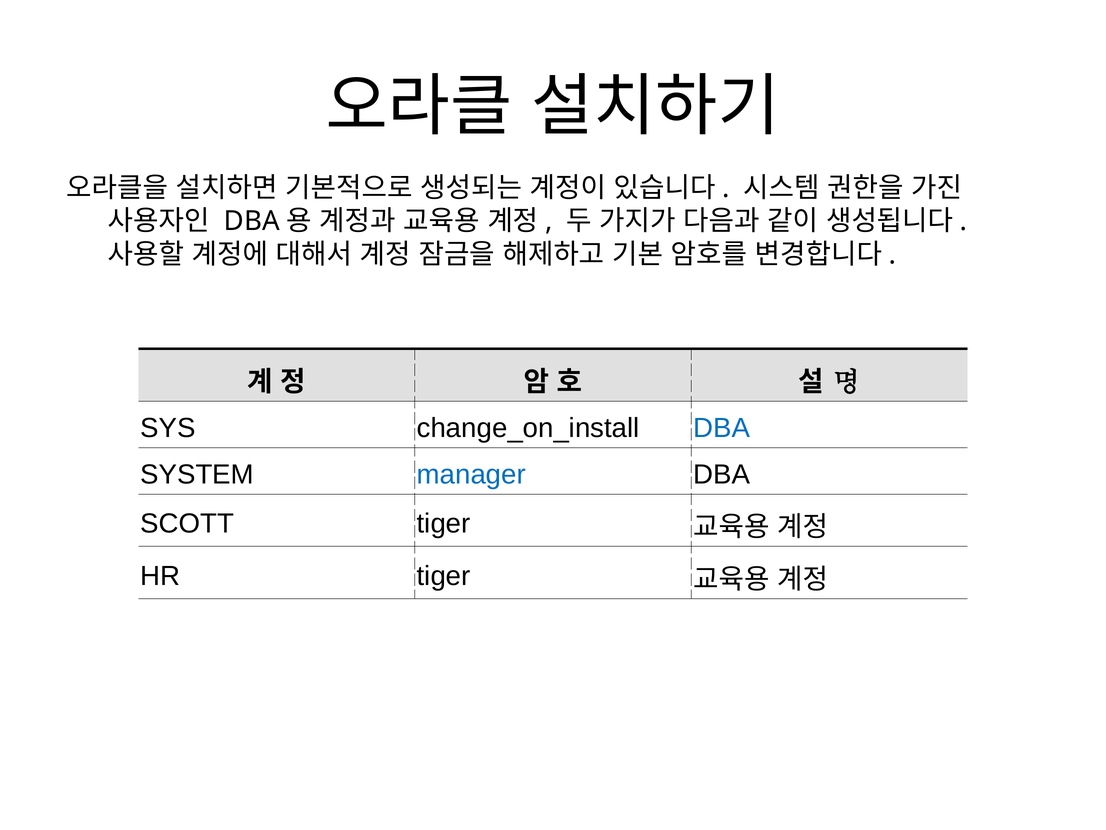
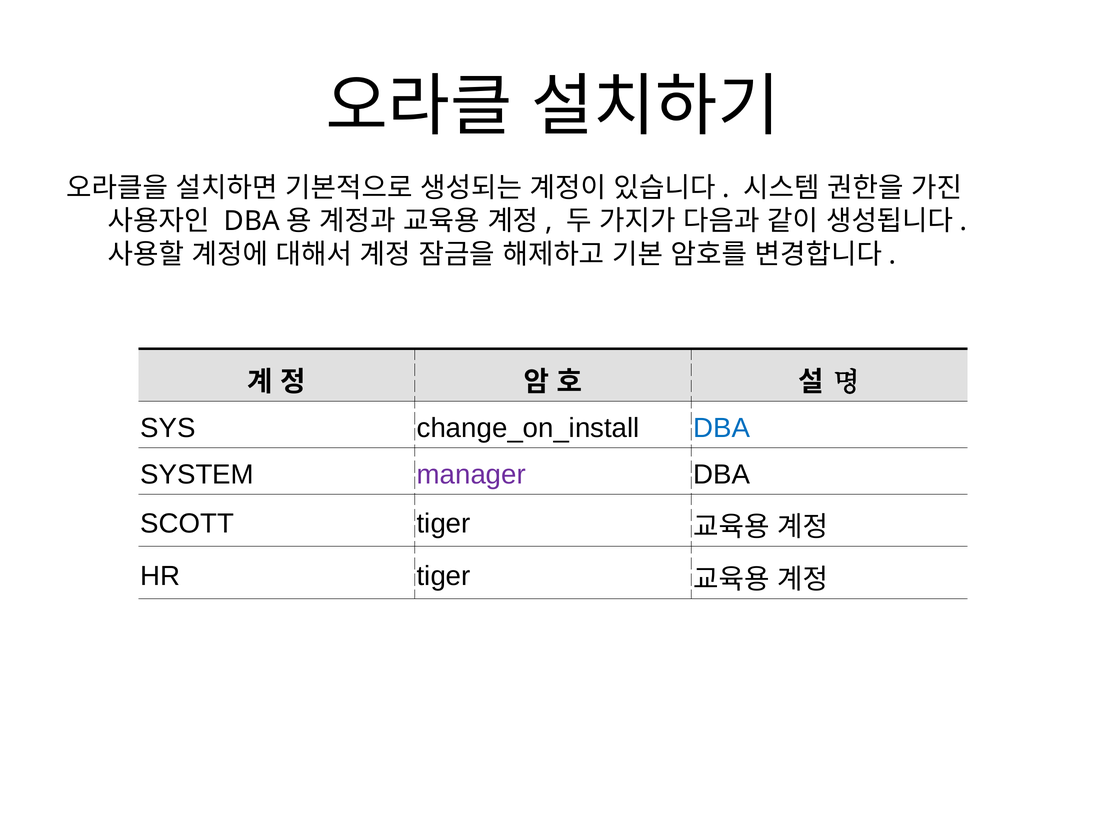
manager colour: blue -> purple (471, 474)
